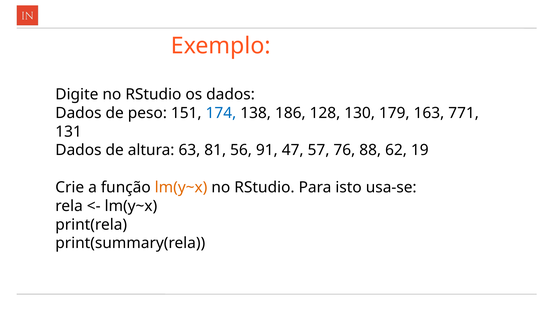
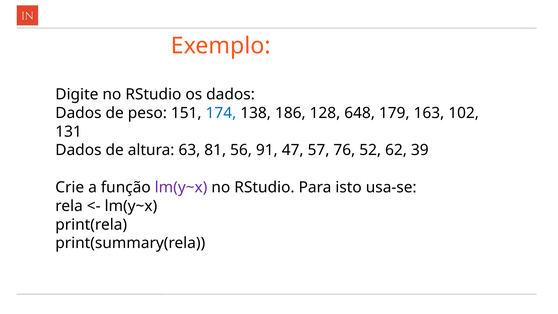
130: 130 -> 648 (360, 113)
771: 771 -> 102 (464, 113)
88: 88 -> 52 (370, 150)
19: 19 -> 39 (420, 150)
lm(y~x colour: orange -> purple (181, 187)
